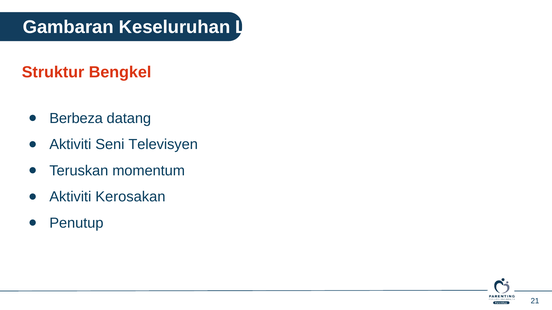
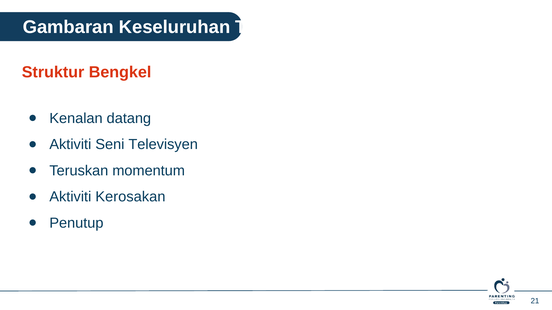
Lain: Lain -> Taip (254, 27)
Berbeza: Berbeza -> Kenalan (76, 119)
